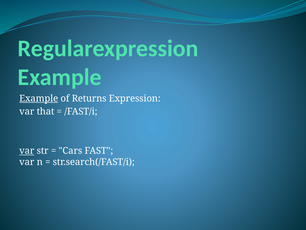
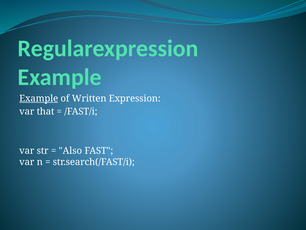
Returns: Returns -> Written (89, 98)
var underline: present -> none (27, 151)
Cars: Cars -> Also (70, 151)
